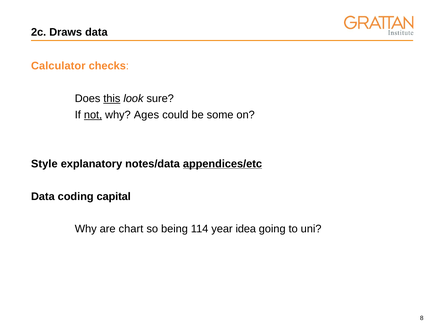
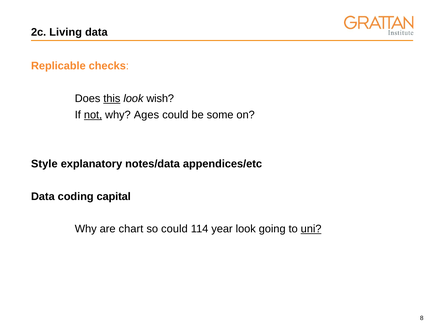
Draws: Draws -> Living (66, 32)
Calculator: Calculator -> Replicable (58, 66)
sure: sure -> wish (160, 98)
appendices/etc underline: present -> none (222, 164)
so being: being -> could (174, 229)
year idea: idea -> look (246, 229)
uni underline: none -> present (311, 229)
